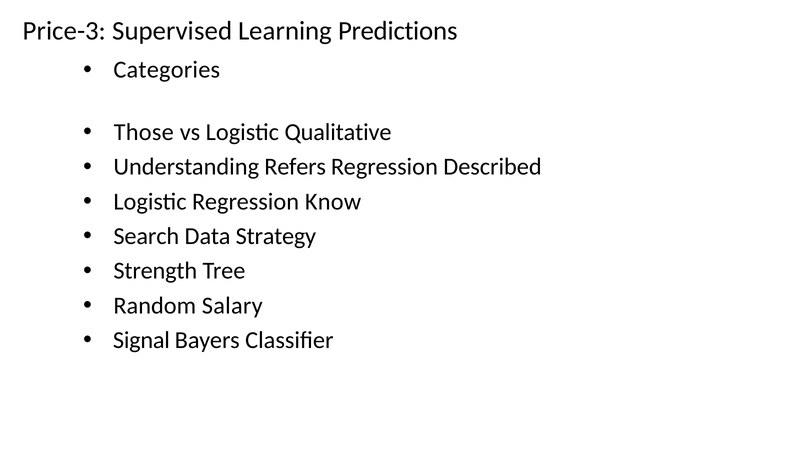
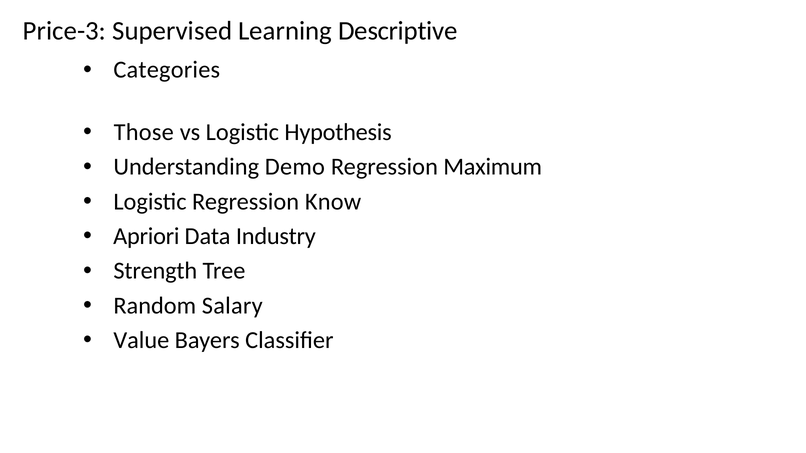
Predictions: Predictions -> Descriptive (398, 31)
Qualitative: Qualitative -> Hypothesis (338, 132)
Refers: Refers -> Demo (295, 167)
Described: Described -> Maximum (493, 167)
Search: Search -> Apriori (146, 236)
Strategy: Strategy -> Industry (276, 236)
Signal: Signal -> Value (141, 341)
